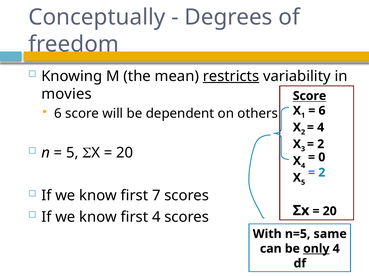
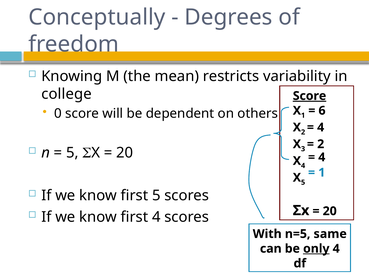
restricts underline: present -> none (231, 76)
movies: movies -> college (67, 94)
Score underline: none -> present (310, 96)
6: 6 -> 0 (58, 114)
0: 0 -> 4 (322, 158)
2: 2 -> 1 (322, 173)
first 7: 7 -> 5 (156, 196)
